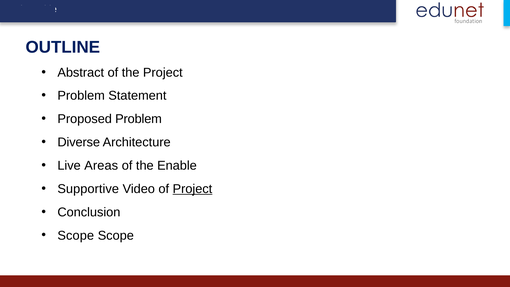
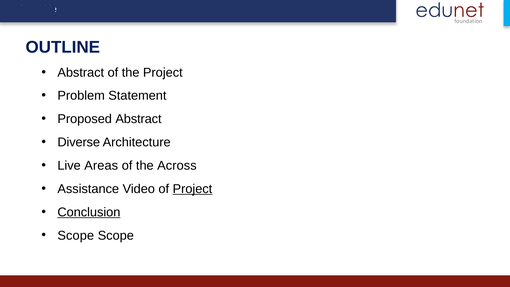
Proposed Problem: Problem -> Abstract (138, 119)
Enable: Enable -> Across (177, 166)
Supportive: Supportive -> Assistance (88, 189)
Conclusion underline: none -> present (89, 212)
